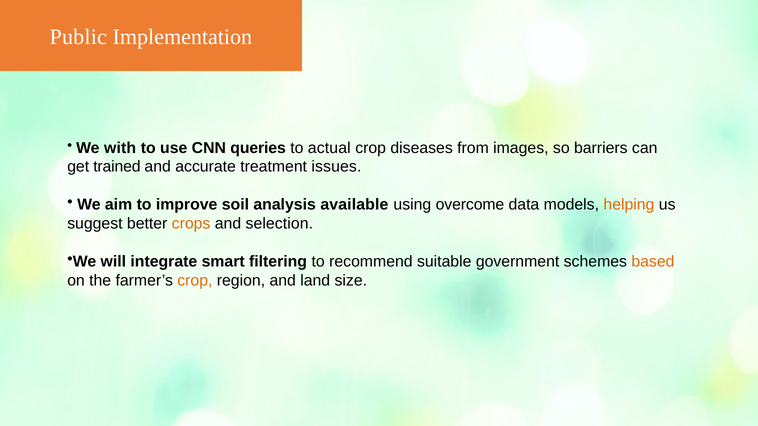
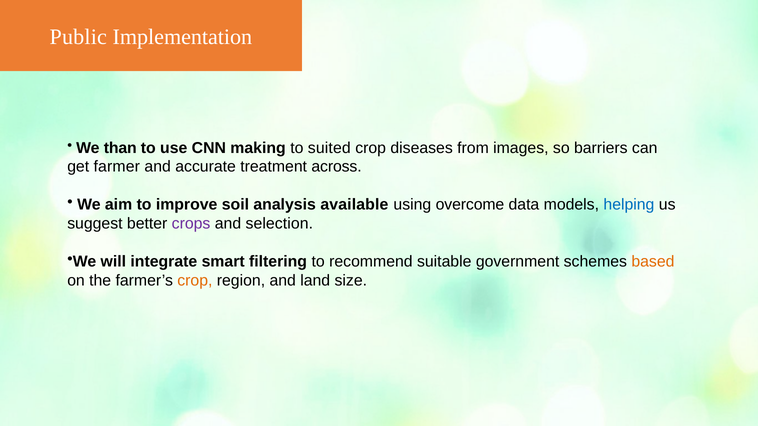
with: with -> than (120, 148)
queries: queries -> making (258, 148)
actual: actual -> suited (329, 148)
trained: trained -> farmer (117, 167)
issues: issues -> across (337, 167)
helping colour: orange -> blue (629, 205)
crops colour: orange -> purple (191, 224)
